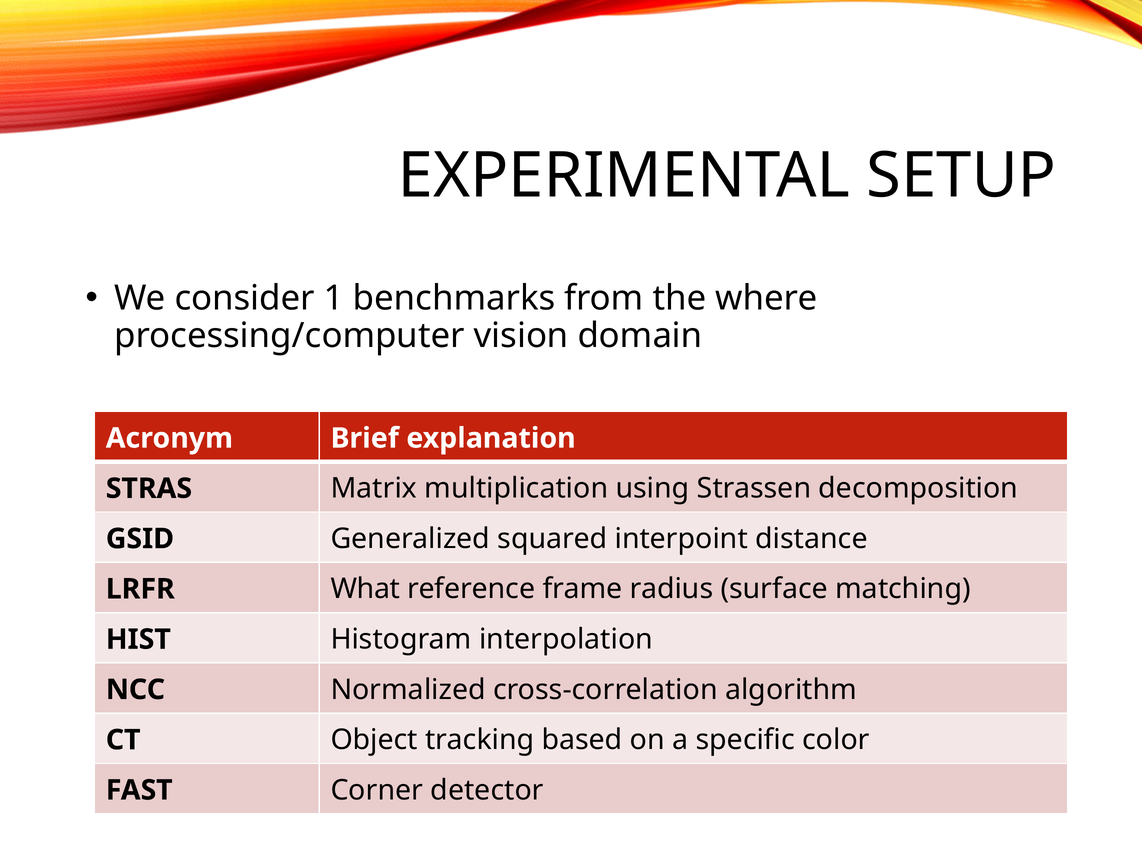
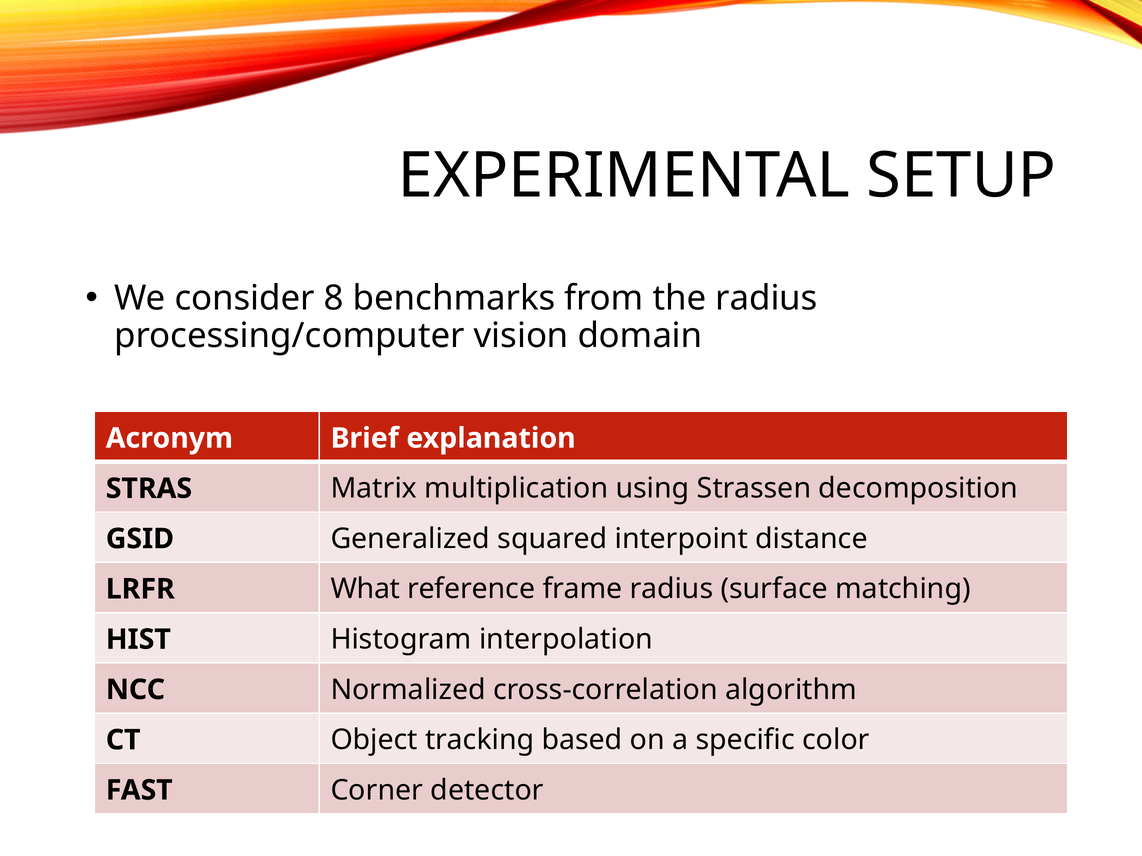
1: 1 -> 8 (334, 298)
the where: where -> radius (767, 298)
